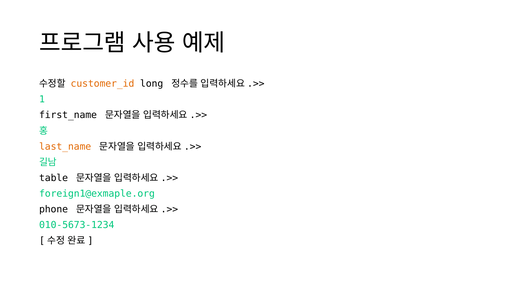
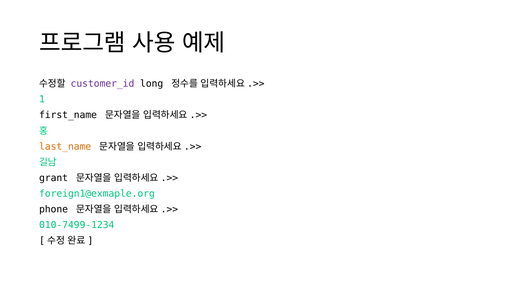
customer_id colour: orange -> purple (102, 84)
table: table -> grant (54, 178)
010-5673-1234: 010-5673-1234 -> 010-7499-1234 (77, 226)
